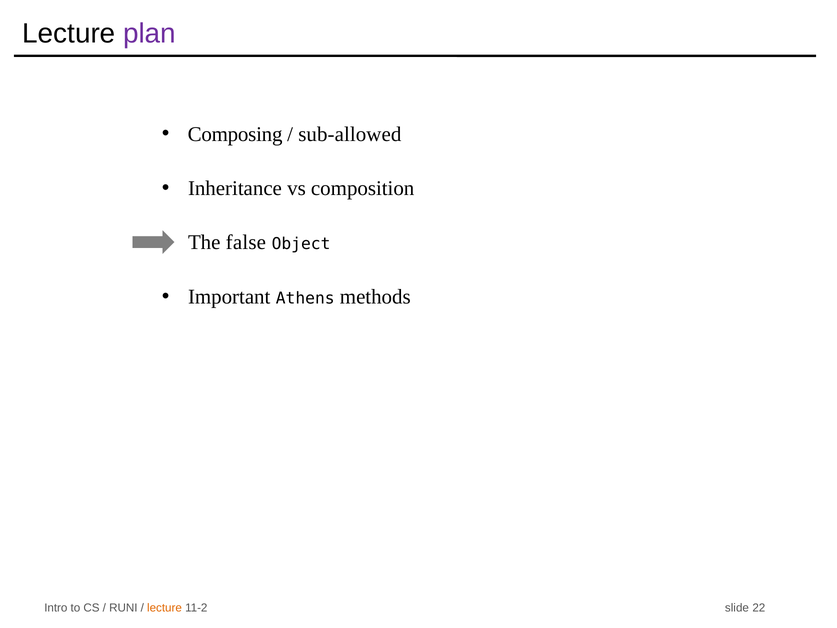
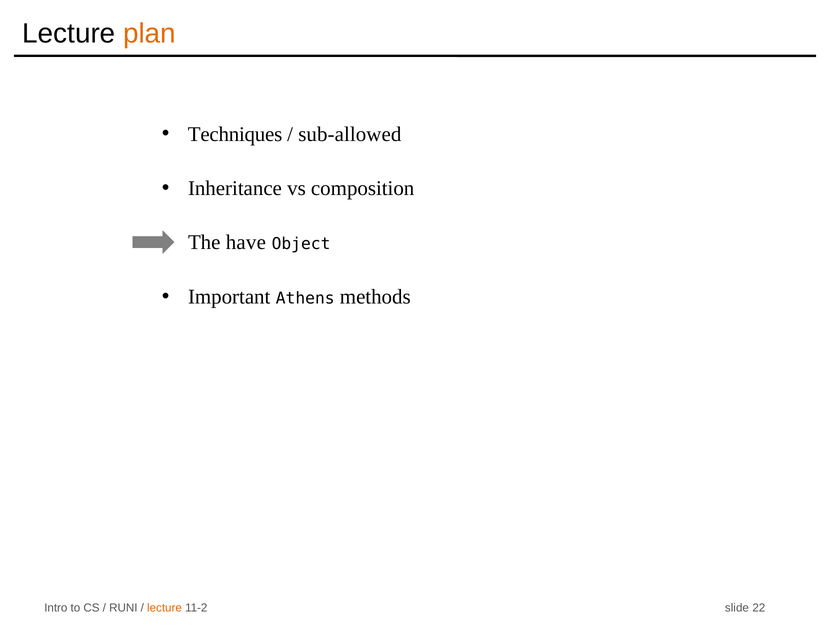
plan colour: purple -> orange (149, 33)
Composing: Composing -> Techniques (235, 134)
false: false -> have (246, 242)
